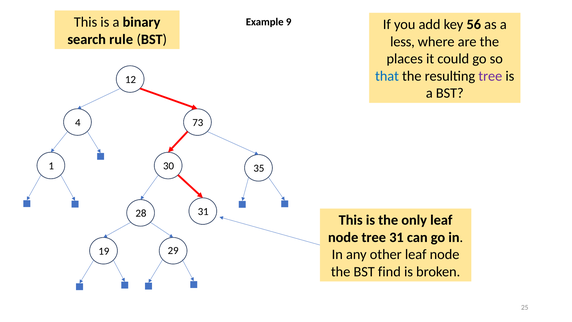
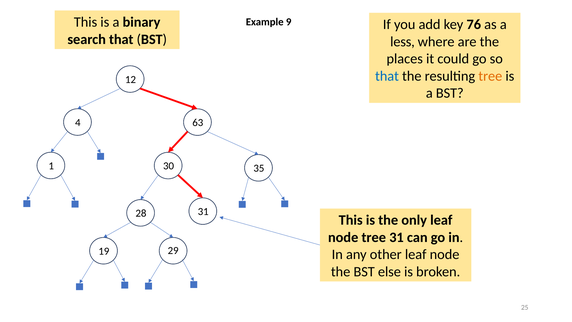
56: 56 -> 76 (474, 24)
search rule: rule -> that (121, 39)
tree colour: purple -> orange (490, 76)
73: 73 -> 63 (198, 123)
find: find -> else (389, 272)
